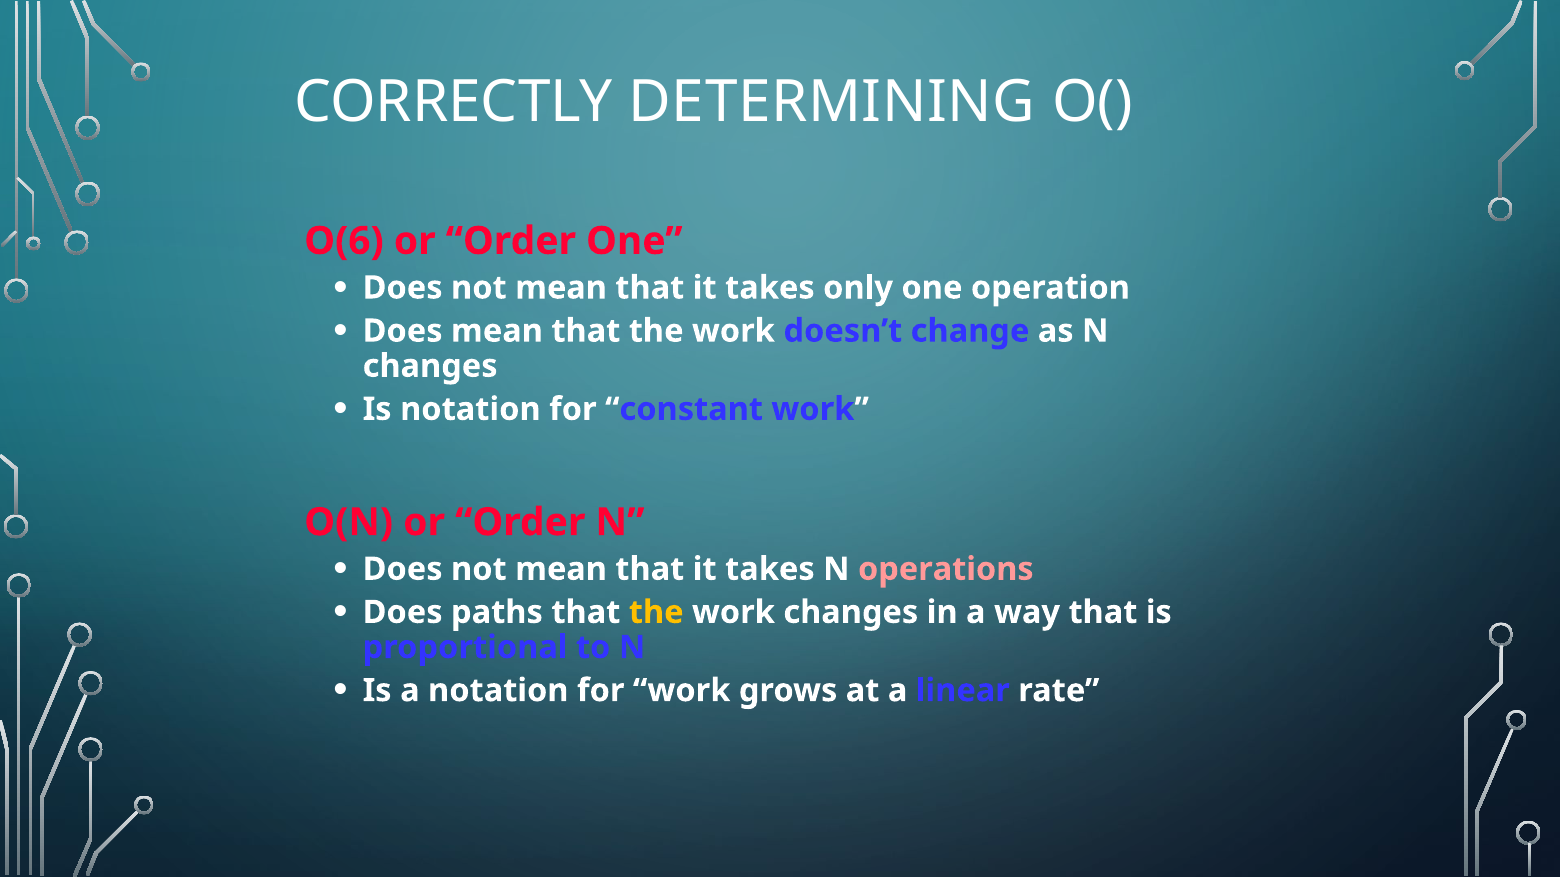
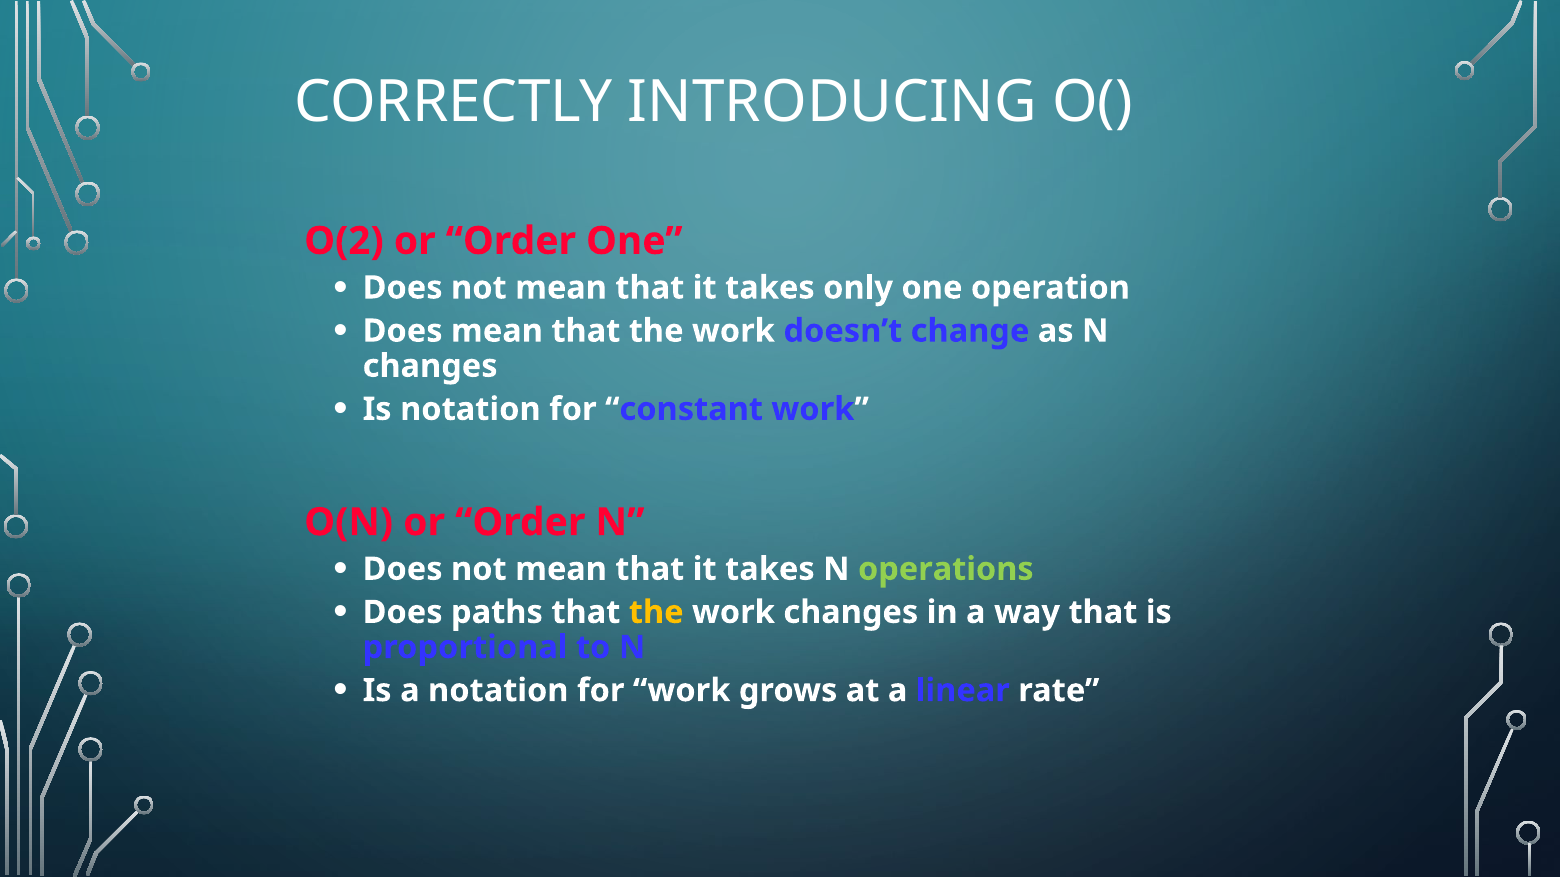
DETERMINING: DETERMINING -> INTRODUCING (832, 102)
O(6: O(6 -> O(2 (344, 241)
operations colour: pink -> light green (946, 569)
